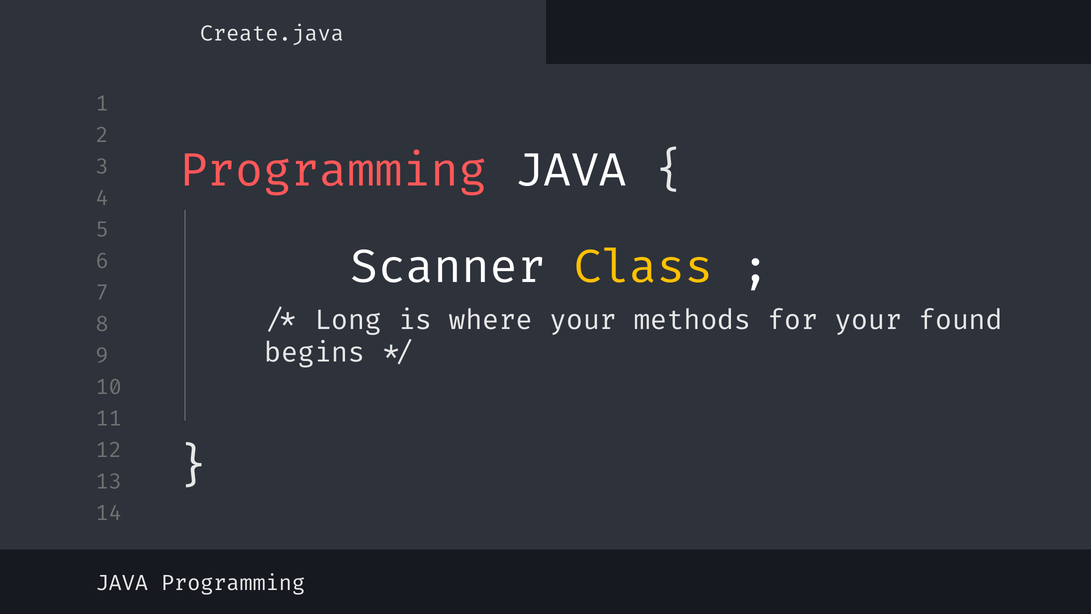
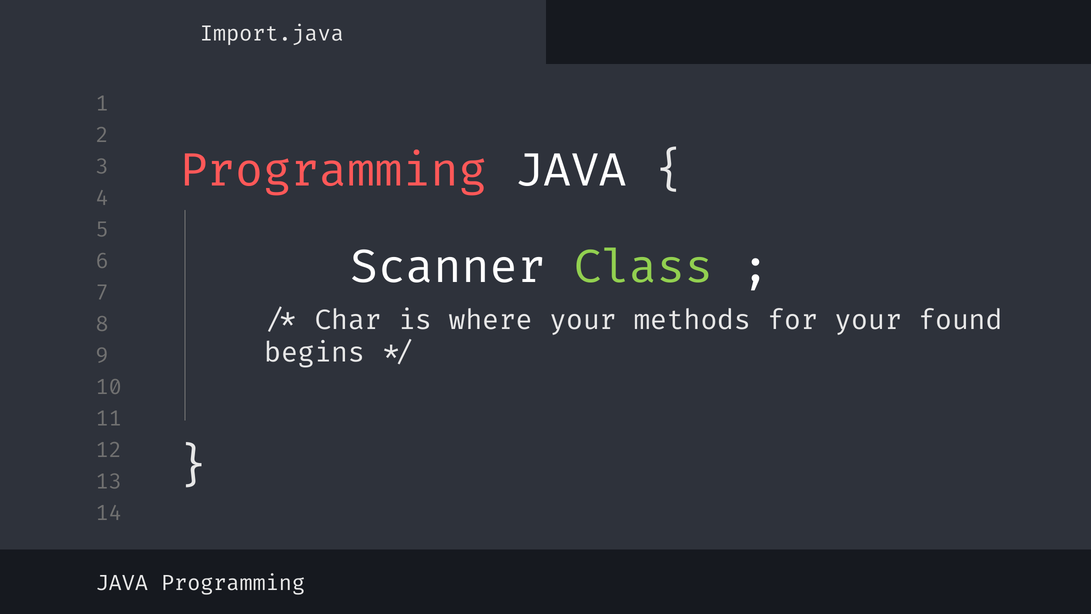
Create.java: Create.java -> Import.java (272, 34)
Class colour: yellow -> light green (643, 267)
Long: Long -> Char (348, 320)
